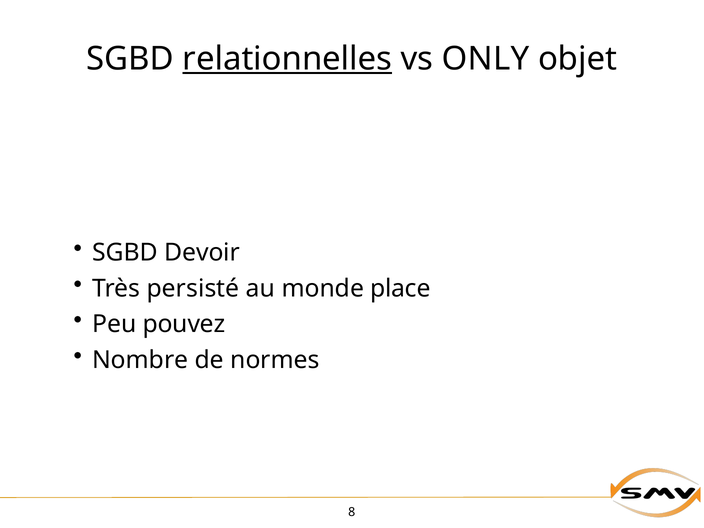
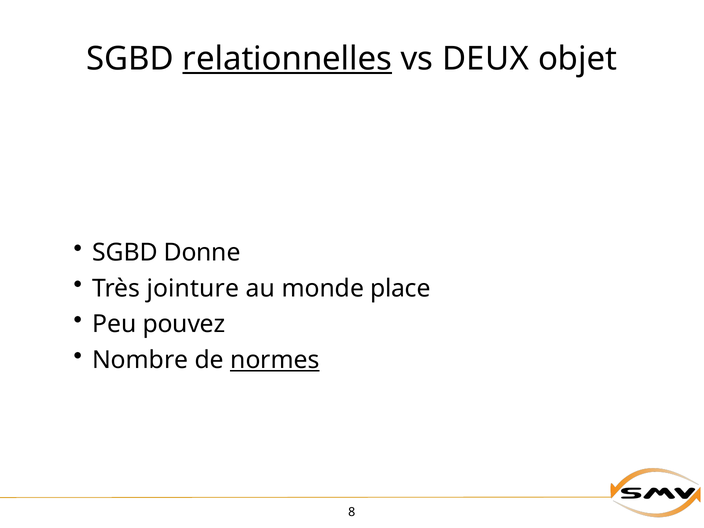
ONLY: ONLY -> DEUX (485, 59)
Devoir: Devoir -> Donne (202, 252)
persisté: persisté -> jointure (193, 288)
normes underline: none -> present (275, 360)
